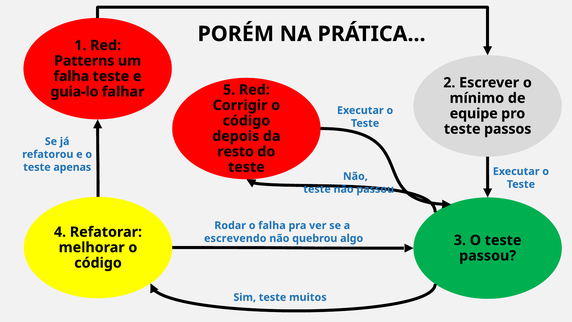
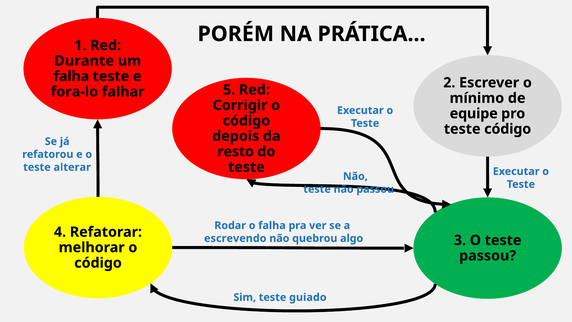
Patterns: Patterns -> Durante (84, 61)
guia-lo: guia-lo -> fora-lo (74, 92)
teste passos: passos -> código (508, 129)
apenas: apenas -> alterar (72, 167)
muitos: muitos -> guiado (308, 297)
